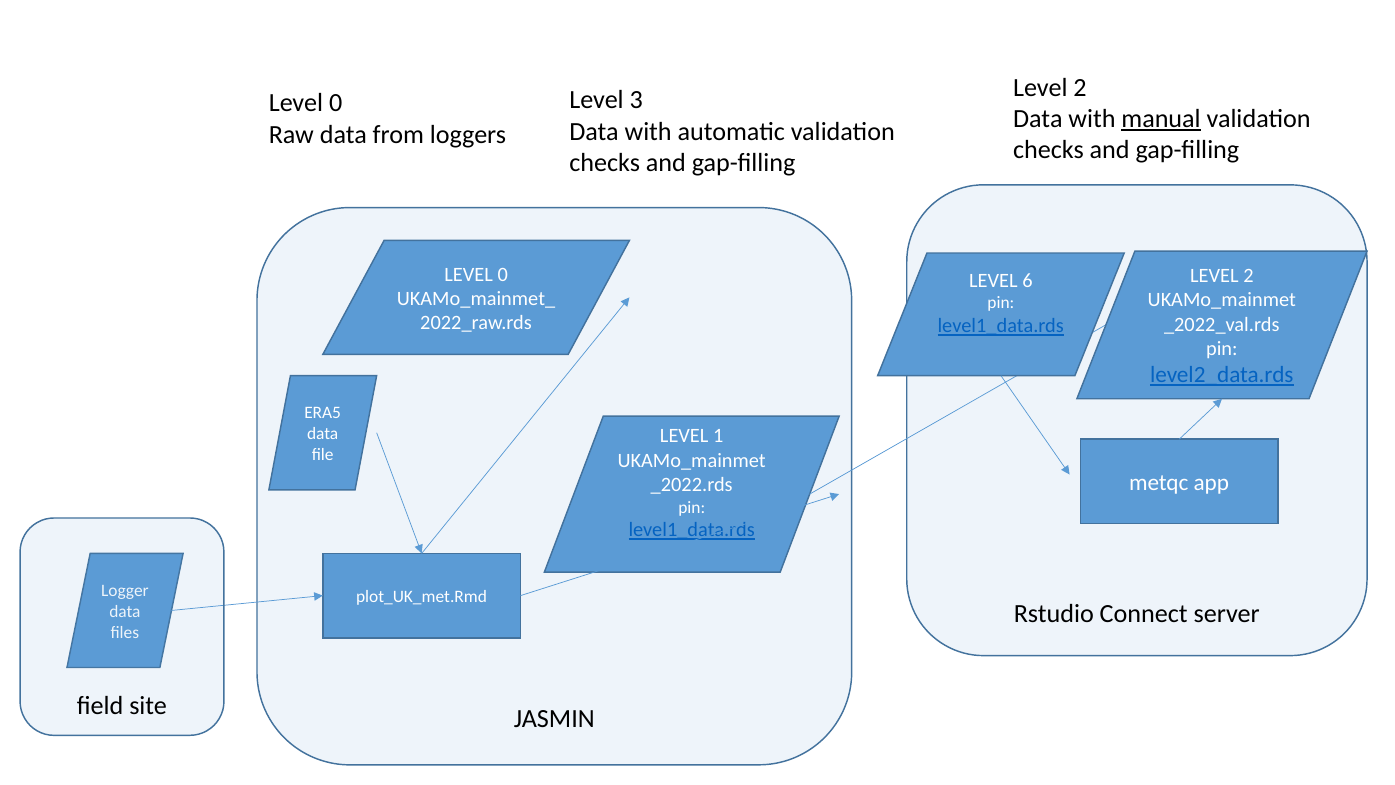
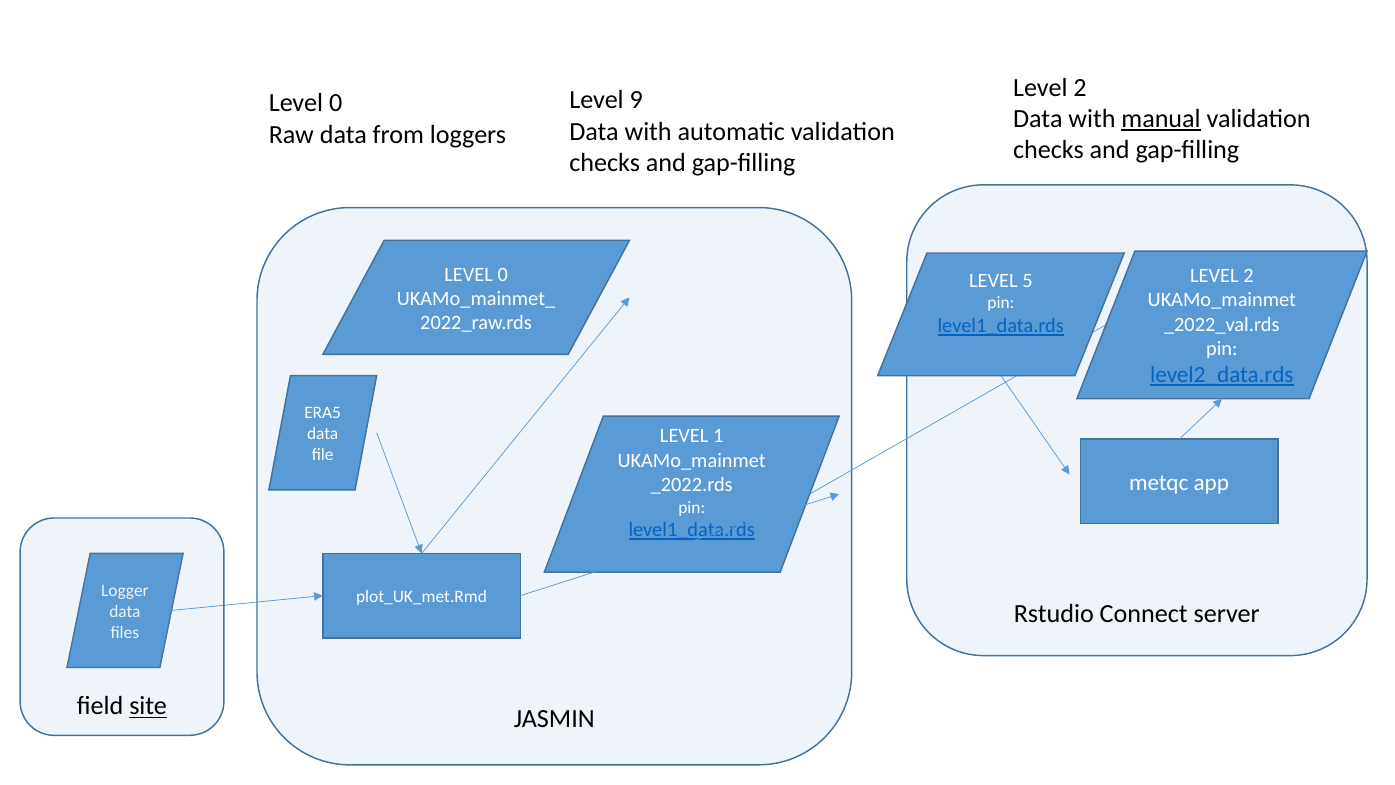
3: 3 -> 9 (636, 100)
6: 6 -> 5 (1027, 281)
site underline: none -> present (148, 706)
